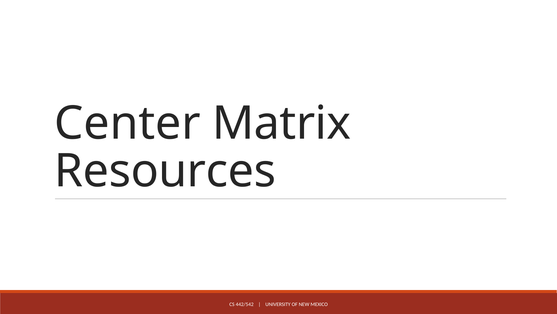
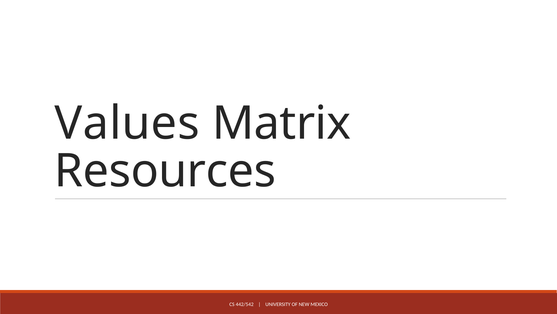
Center: Center -> Values (127, 123)
